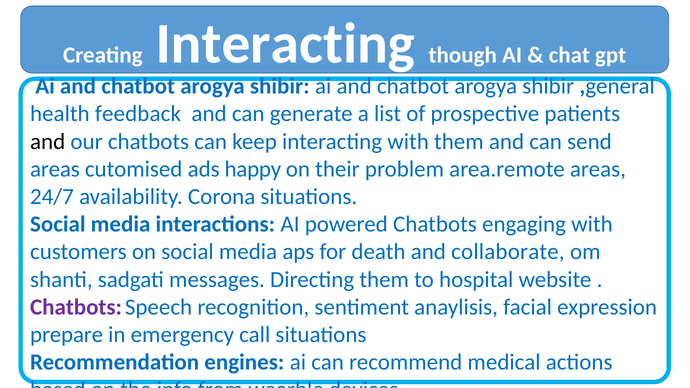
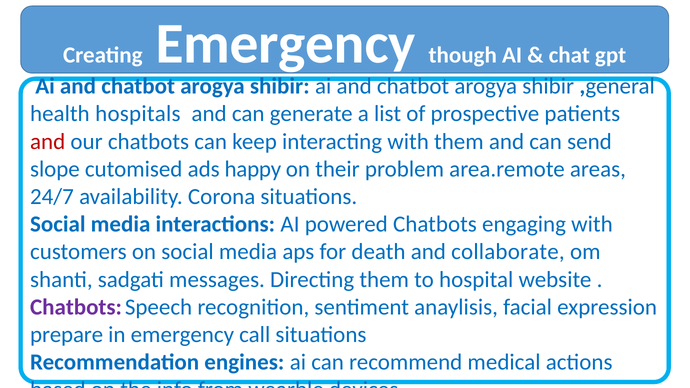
Creating Interacting: Interacting -> Emergency (285, 44)
feedback: feedback -> hospitals (138, 114)
and colour: black -> red (48, 141)
areas: areas -> slope (55, 169)
